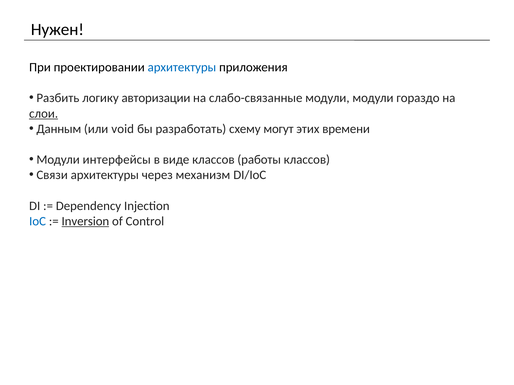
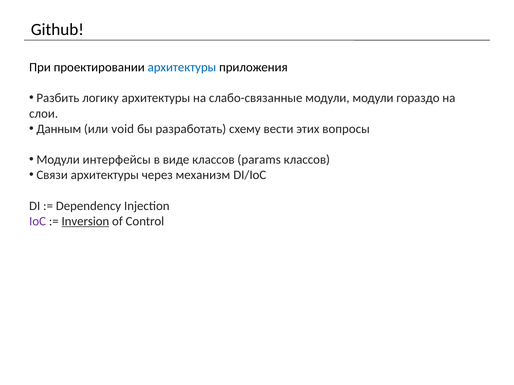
Нужен: Нужен -> Github (57, 29)
логику авторизации: авторизации -> архитектуры (156, 98)
слои underline: present -> none (44, 114)
могут: могут -> вести (278, 129)
времени: времени -> вопросы (346, 129)
работы: работы -> params (259, 160)
IoC colour: blue -> purple (38, 222)
